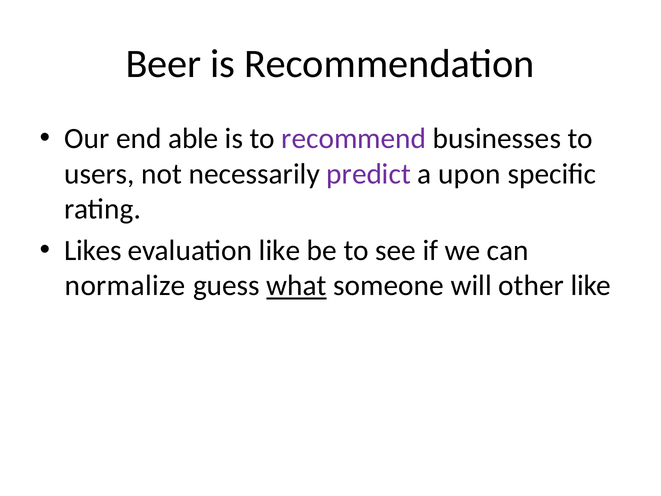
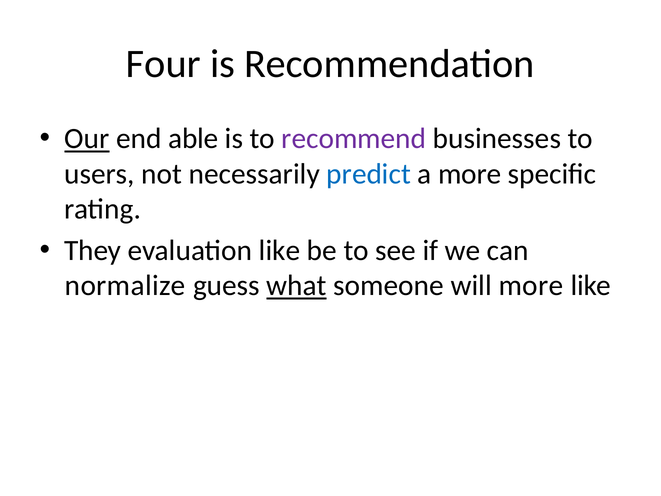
Beer: Beer -> Four (163, 64)
Our underline: none -> present (87, 139)
predict colour: purple -> blue (369, 174)
a upon: upon -> more (470, 174)
Likes: Likes -> They (93, 250)
will other: other -> more (531, 286)
